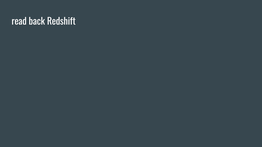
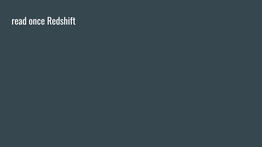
back: back -> once (37, 22)
